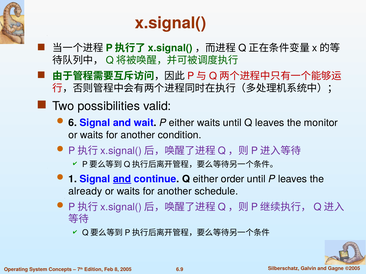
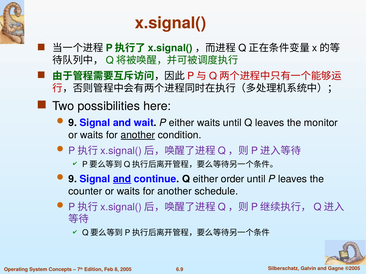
valid: valid -> here (157, 106)
6: 6 -> 9 (73, 123)
another underline: none -> present (138, 135)
1: 1 -> 9 (73, 179)
already: already -> counter (85, 192)
